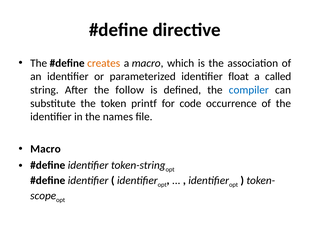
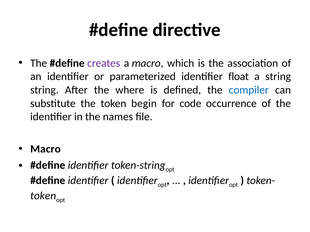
creates colour: orange -> purple (104, 63)
a called: called -> string (278, 77)
follow: follow -> where (130, 90)
printf: printf -> begin (144, 104)
scope: scope -> token (43, 196)
